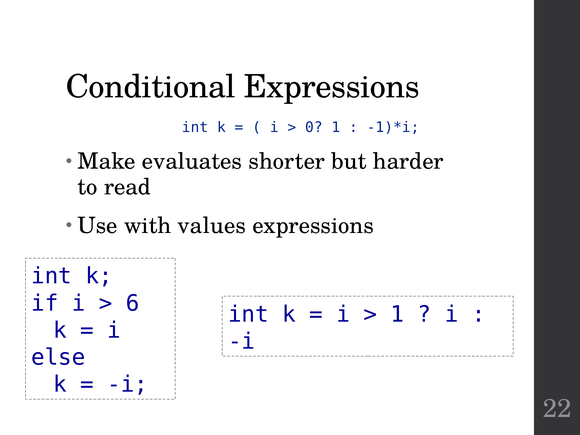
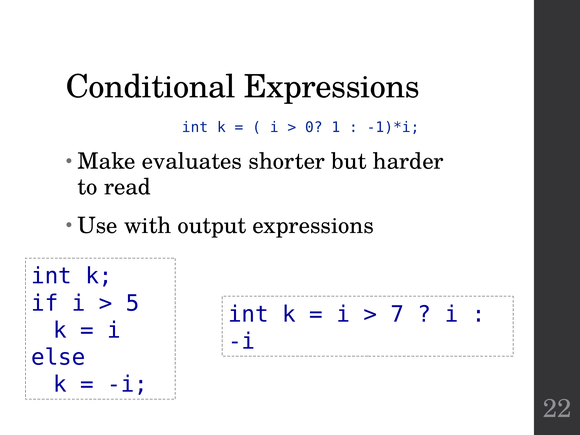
values: values -> output (212, 226)
6: 6 -> 5 (133, 303)
1: 1 -> 7 (397, 314)
